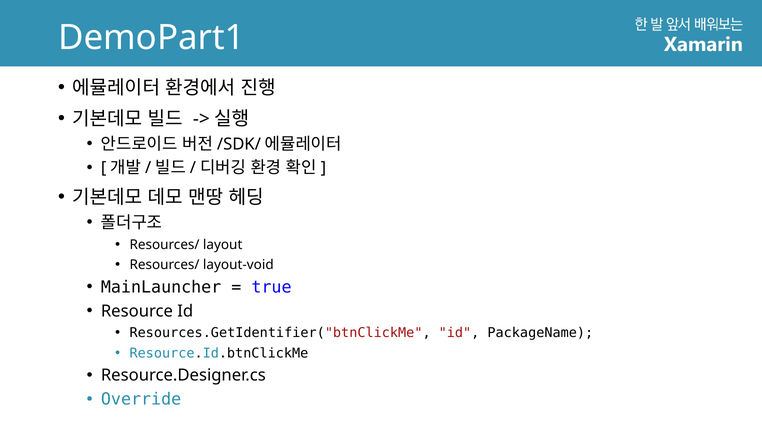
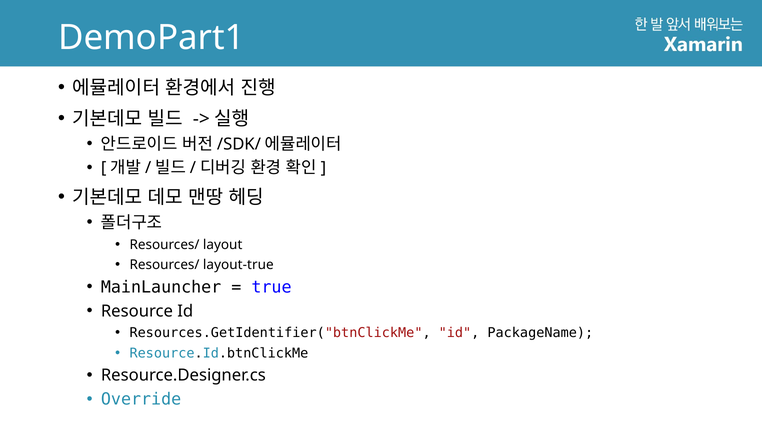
layout-void: layout-void -> layout-true (238, 265)
